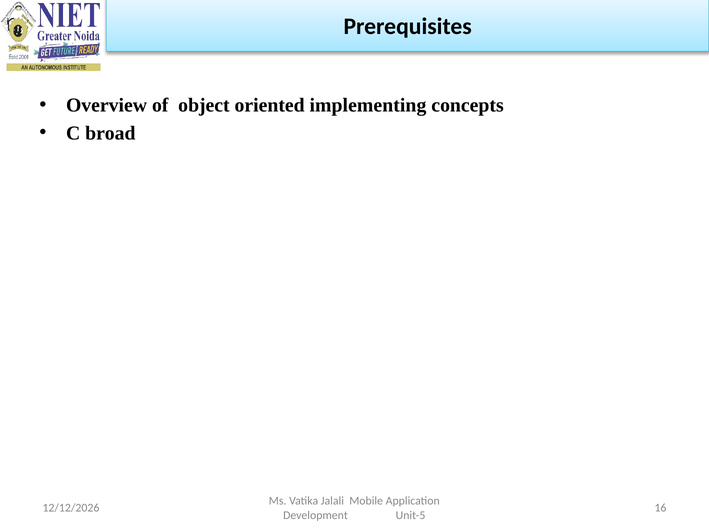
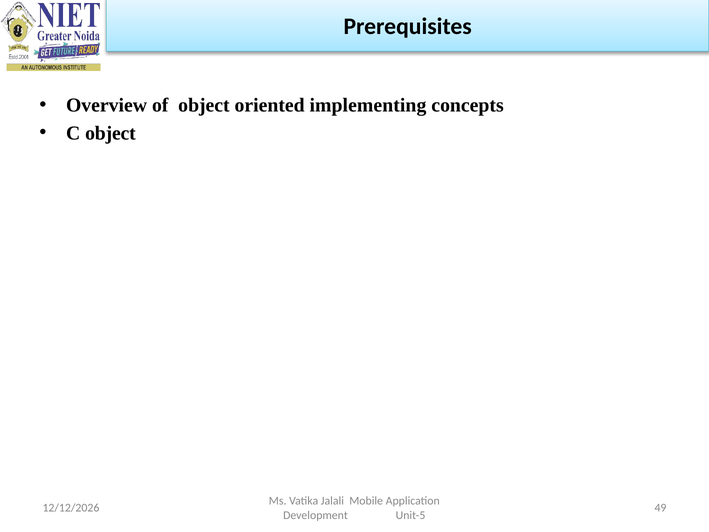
C broad: broad -> object (110, 133)
16: 16 -> 49 (660, 508)
